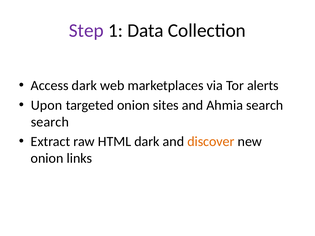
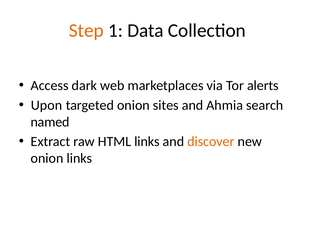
Step colour: purple -> orange (86, 30)
search: search -> named (50, 122)
HTML dark: dark -> links (147, 142)
